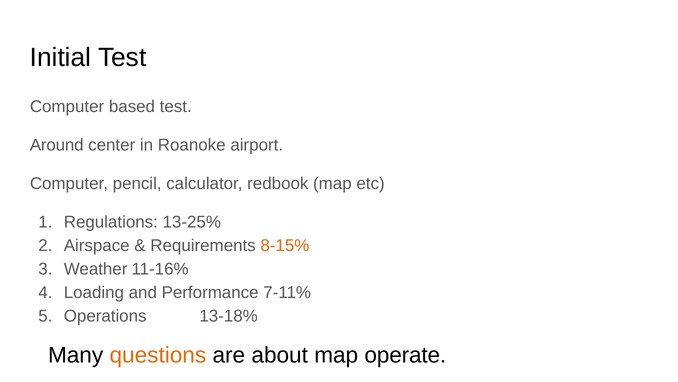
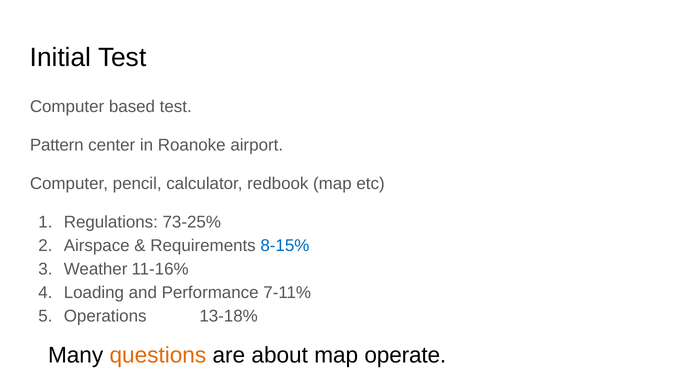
Around: Around -> Pattern (57, 145)
13-25%: 13-25% -> 73-25% (192, 222)
8-15% colour: orange -> blue (285, 245)
